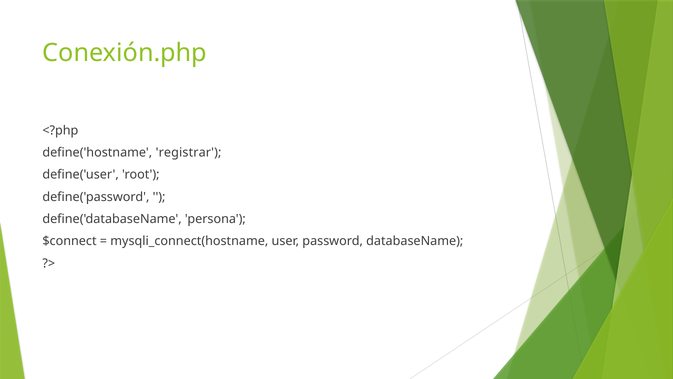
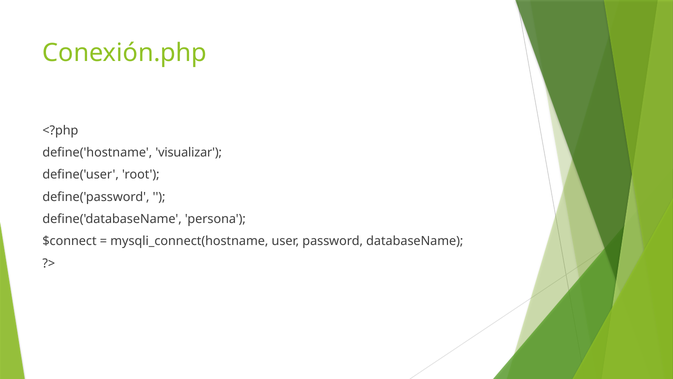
registrar: registrar -> visualizar (189, 152)
